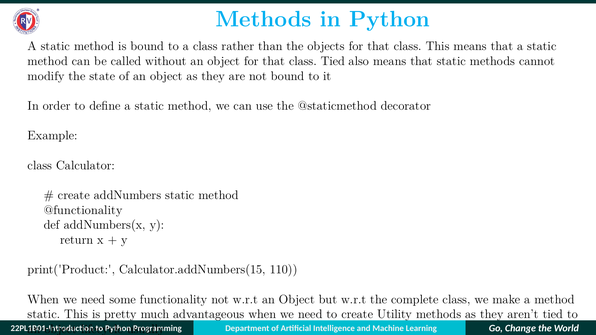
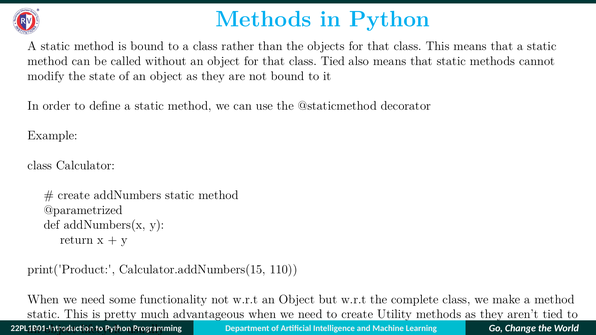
@functionality: @functionality -> @parametrized (83, 210)
